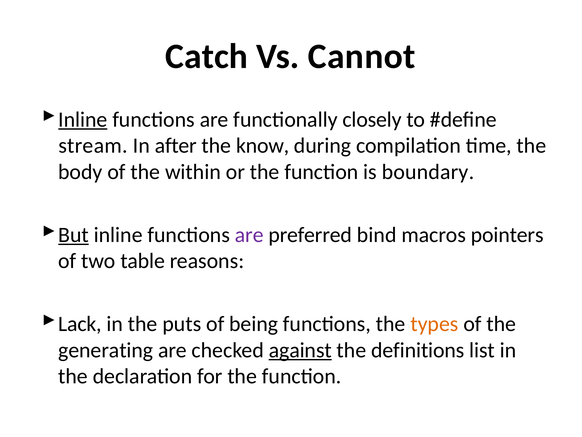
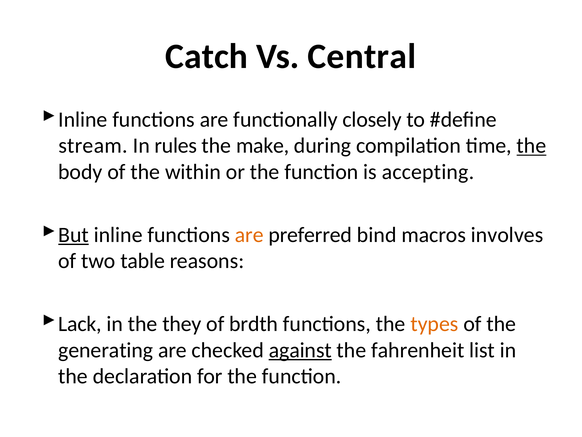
Cannot: Cannot -> Central (362, 56)
Inline underline: present -> none (83, 119)
after: after -> rules (176, 146)
know: know -> make (263, 146)
the underline: none -> present (531, 146)
boundary: boundary -> accepting (428, 172)
are colour: purple -> orange (249, 235)
pointers: pointers -> involves (507, 235)
puts: puts -> they (182, 324)
being: being -> brdth (254, 324)
definitions: definitions -> fahrenheit (418, 350)
